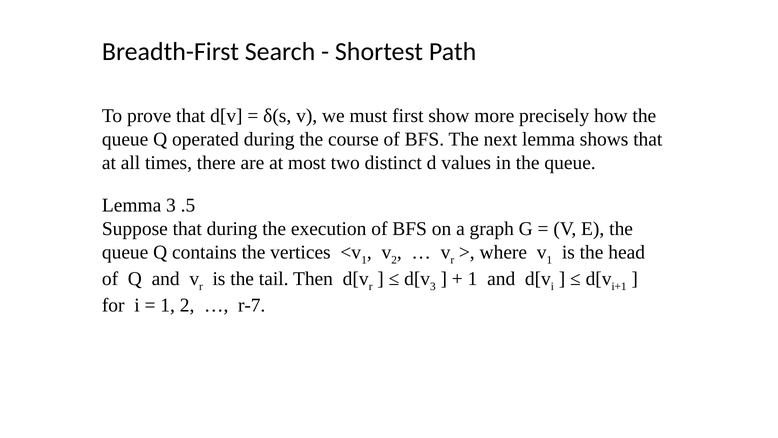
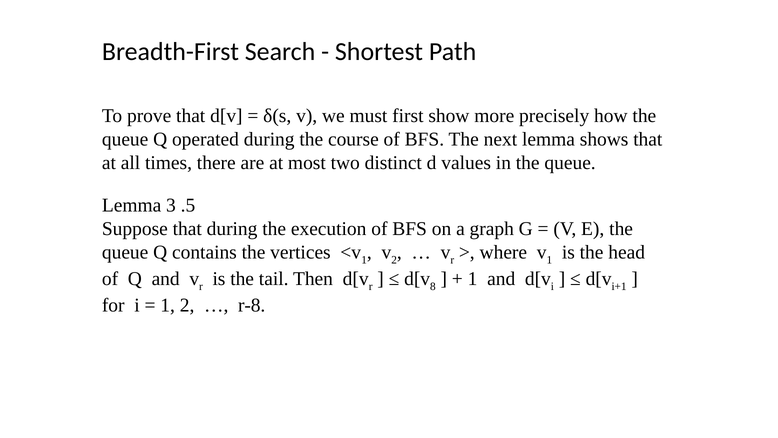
d[v 3: 3 -> 8 (433, 286)
r-7: r-7 -> r-8 (252, 305)
